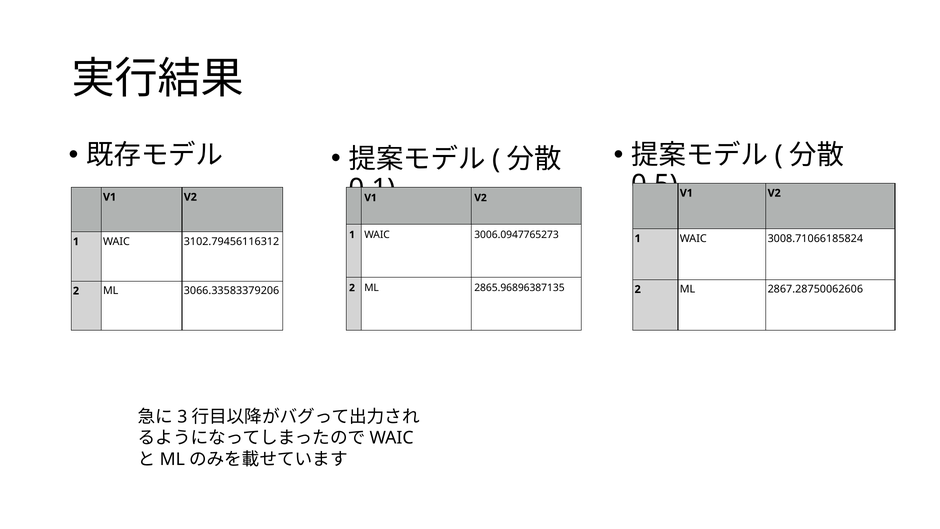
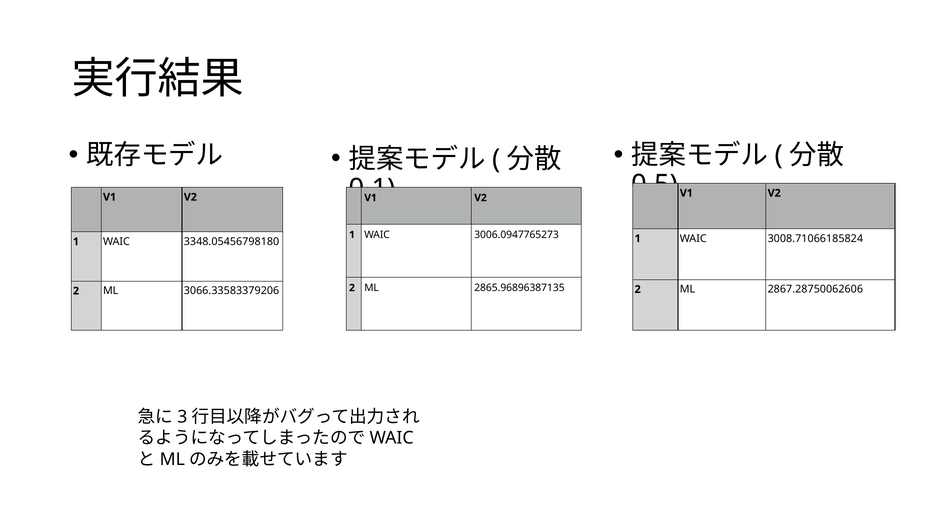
3102.79456116312: 3102.79456116312 -> 3348.05456798180 (232, 241)
